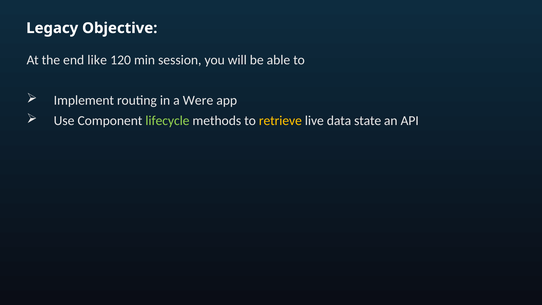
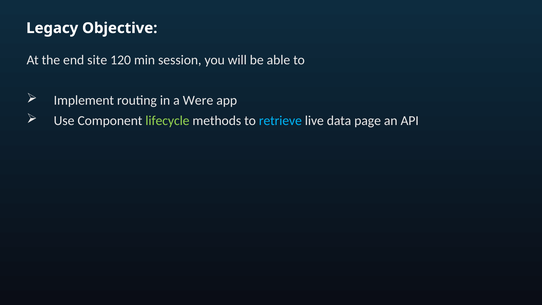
like: like -> site (97, 60)
retrieve colour: yellow -> light blue (280, 121)
state: state -> page (368, 121)
